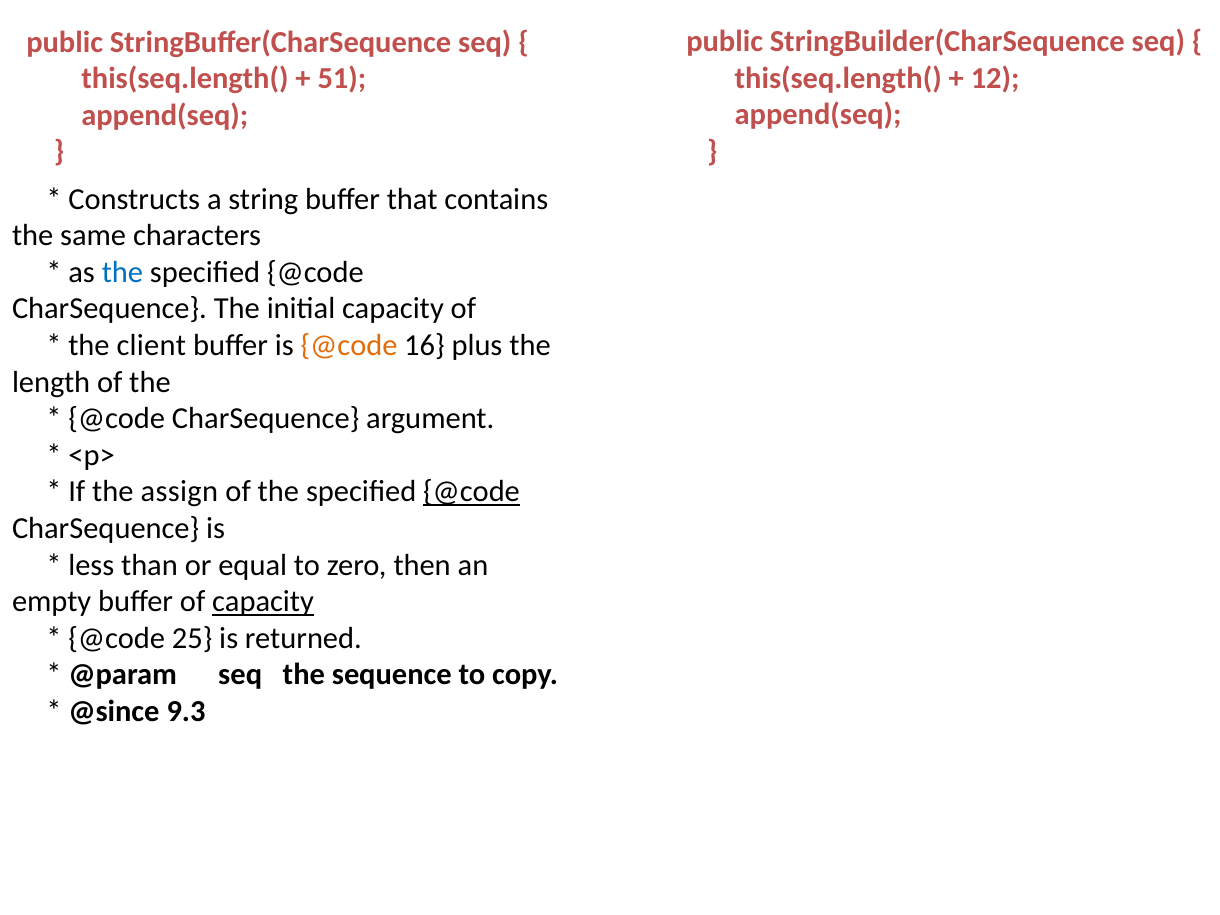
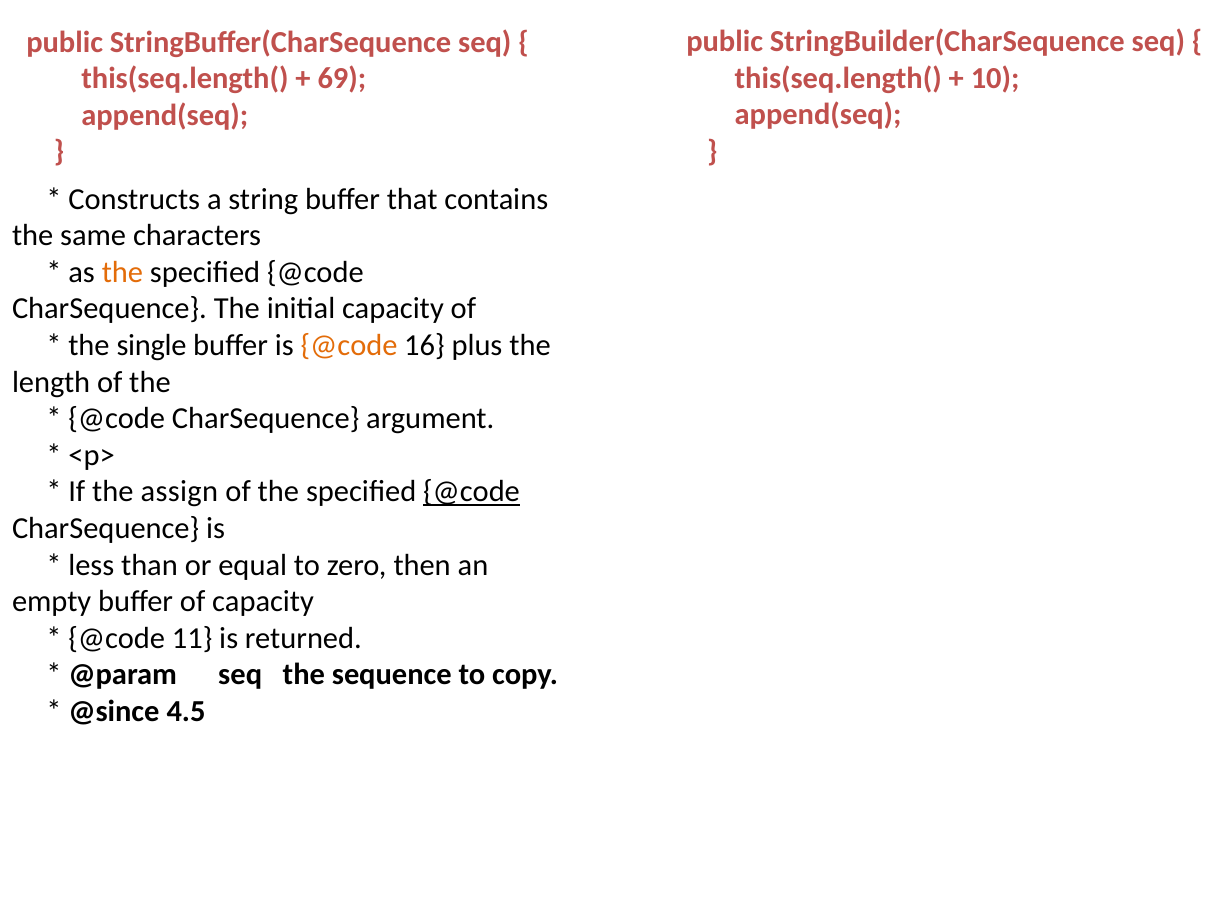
12: 12 -> 10 (995, 78)
51: 51 -> 69 (342, 79)
the colour: blue -> orange (122, 272)
client: client -> single (152, 345)
capacity underline: present -> none (263, 602)
25: 25 -> 11 (192, 638)
9.3: 9.3 -> 4.5 (186, 711)
